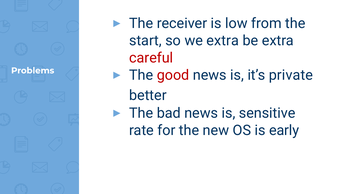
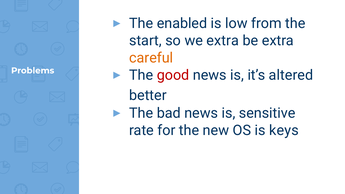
receiver: receiver -> enabled (182, 23)
careful colour: red -> orange (151, 58)
private: private -> altered (291, 75)
early: early -> keys (284, 130)
